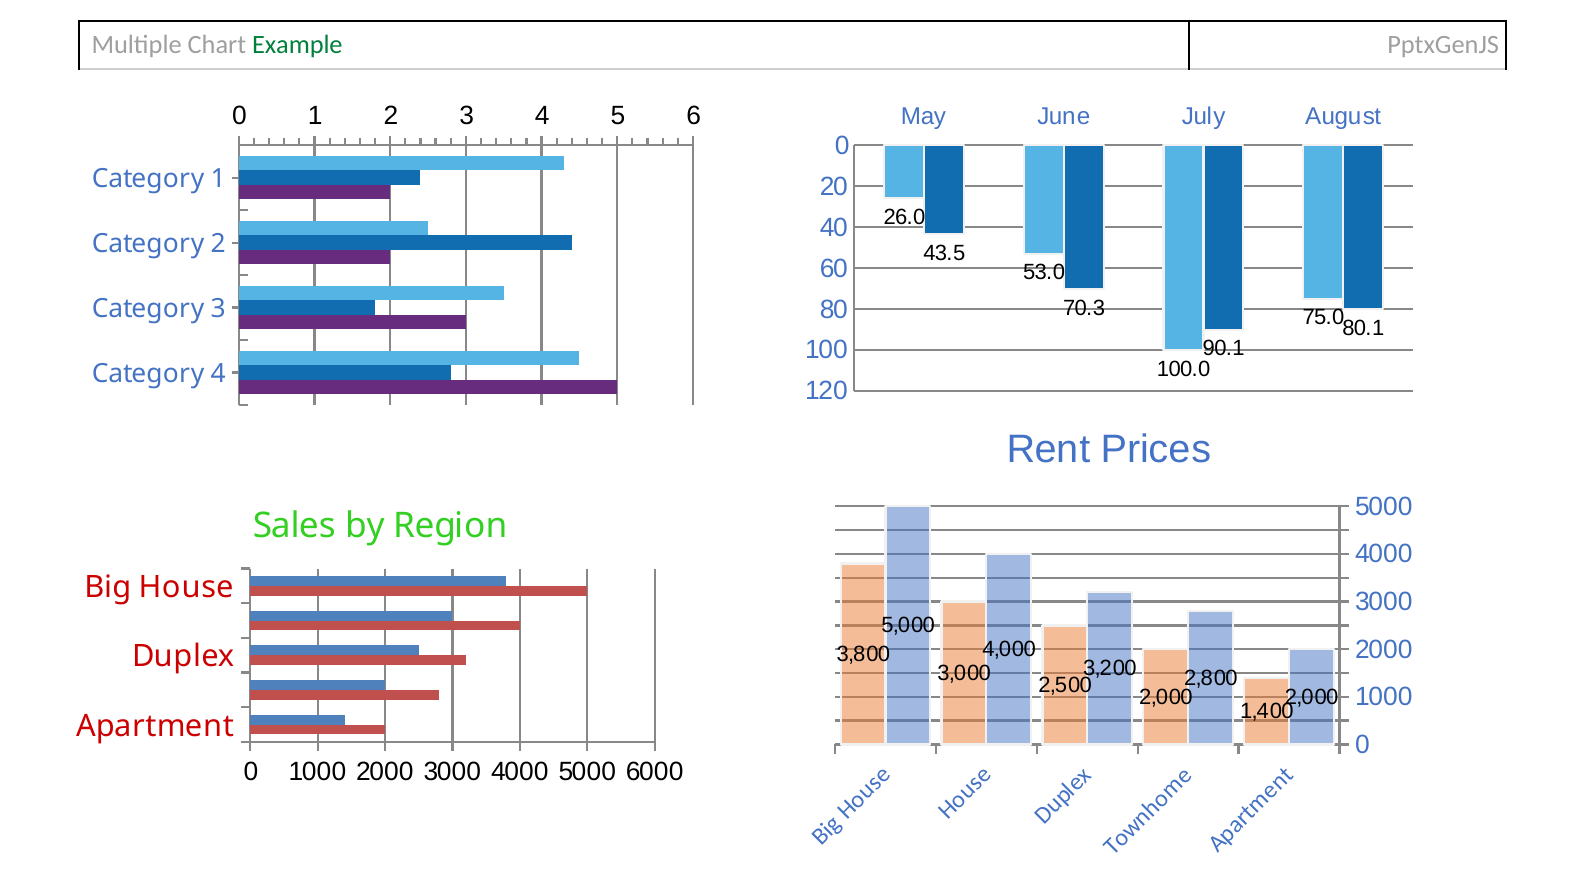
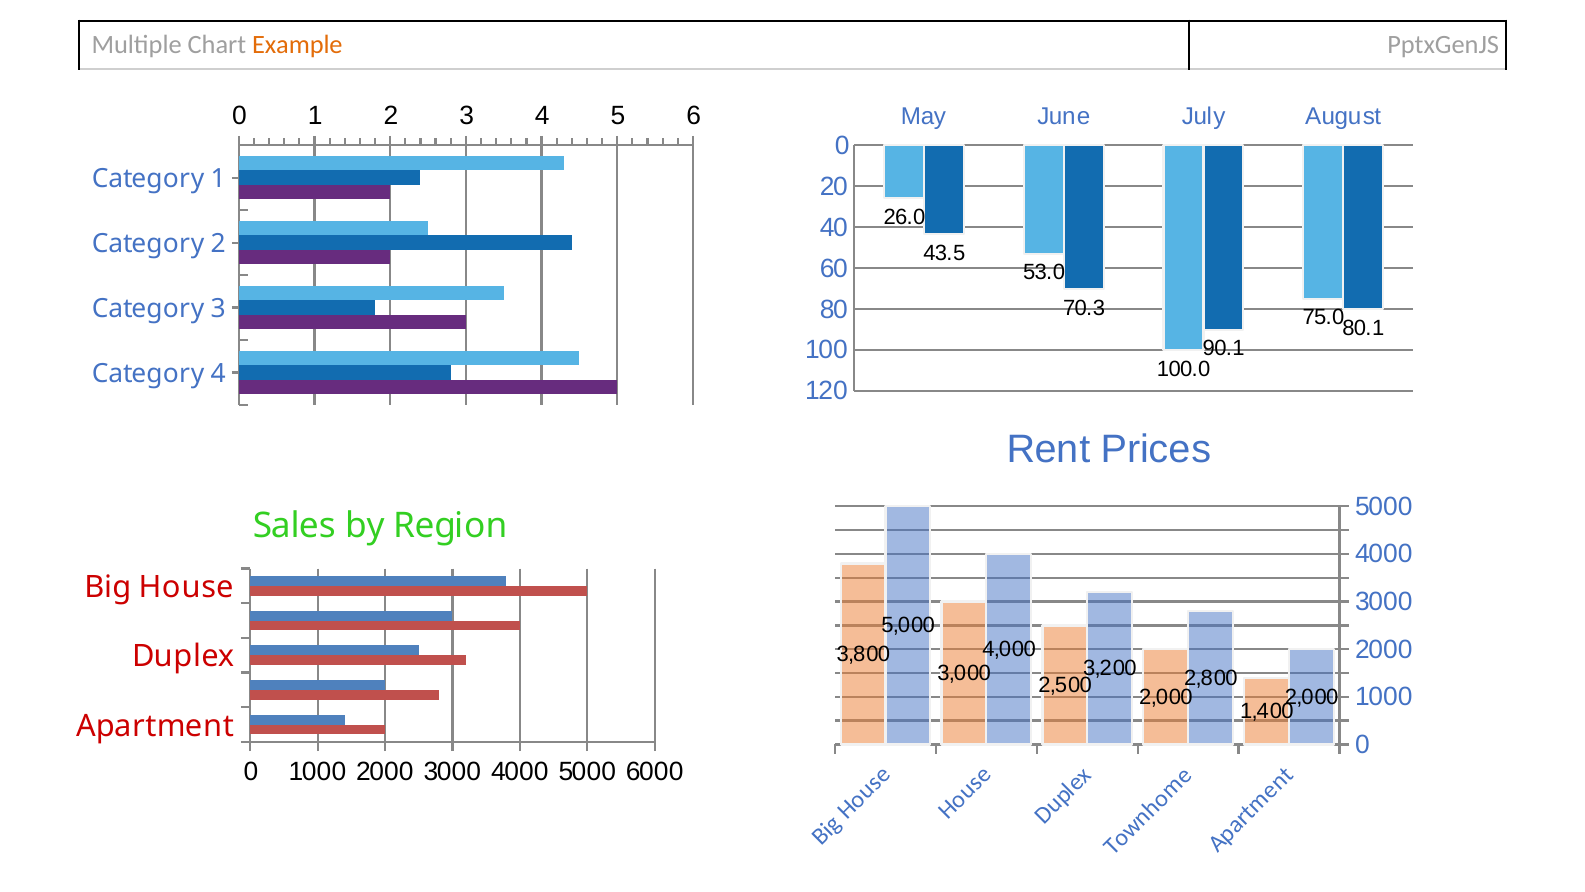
Example colour: green -> orange (297, 45)
